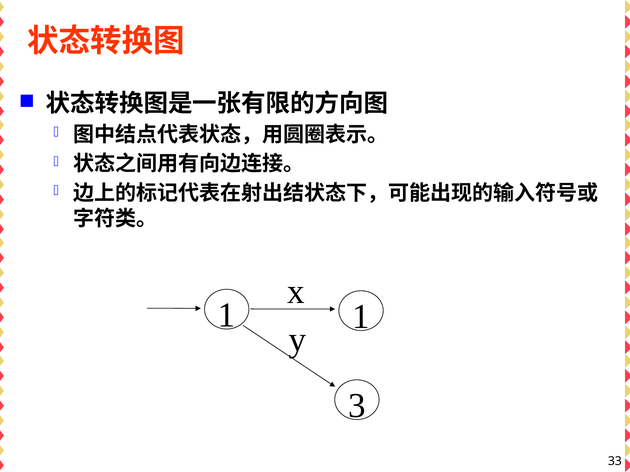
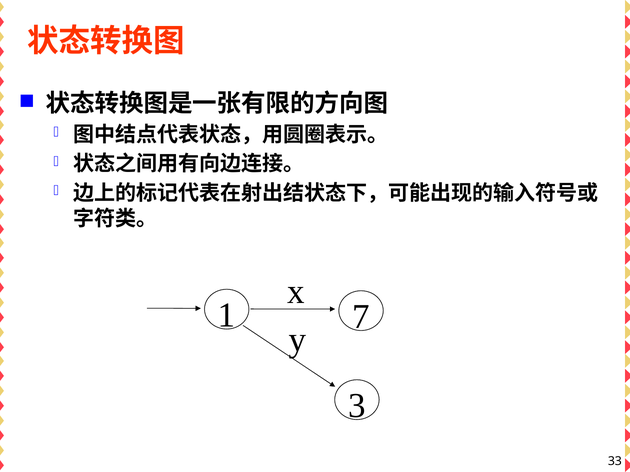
1 1: 1 -> 7 (361, 317)
